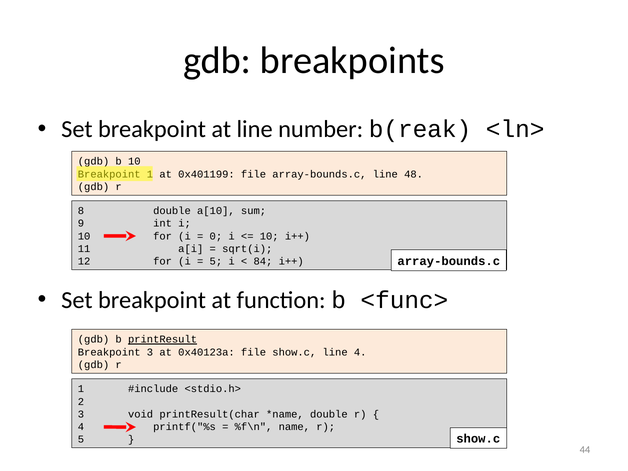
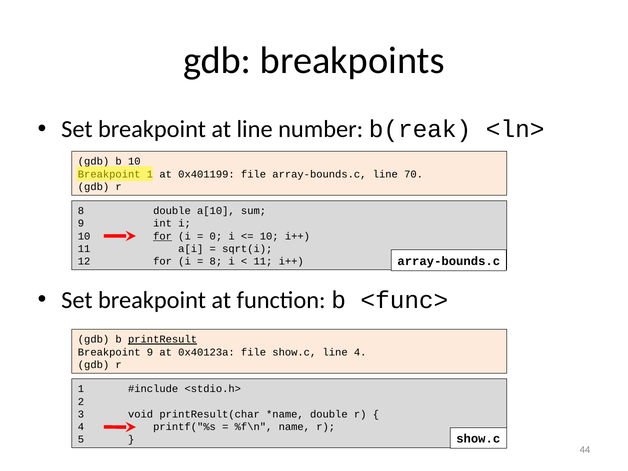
48: 48 -> 70 (414, 174)
for underline: none -> present (163, 236)
5: 5 -> 8 (216, 261)
84: 84 -> 11 (263, 261)
Breakpoint 3: 3 -> 9 (150, 352)
